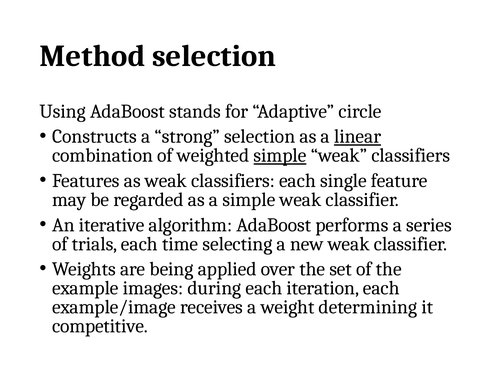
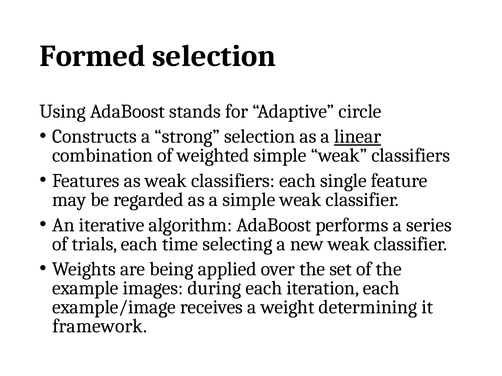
Method: Method -> Formed (93, 56)
simple underline: present -> none (280, 156)
competitive: competitive -> framework (100, 326)
